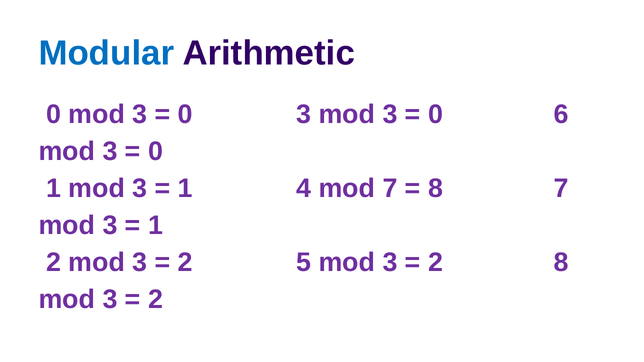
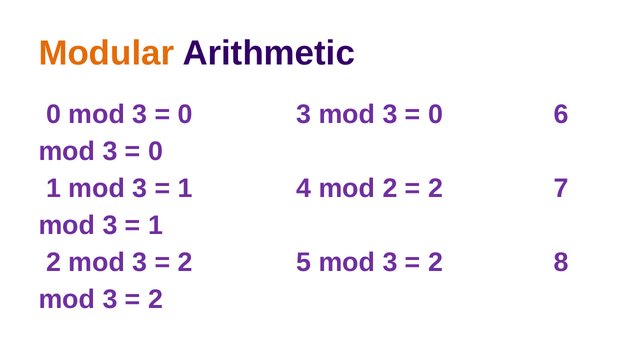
Modular colour: blue -> orange (106, 53)
mod 7: 7 -> 2 (390, 189)
8: 8 -> 2 (435, 189)
